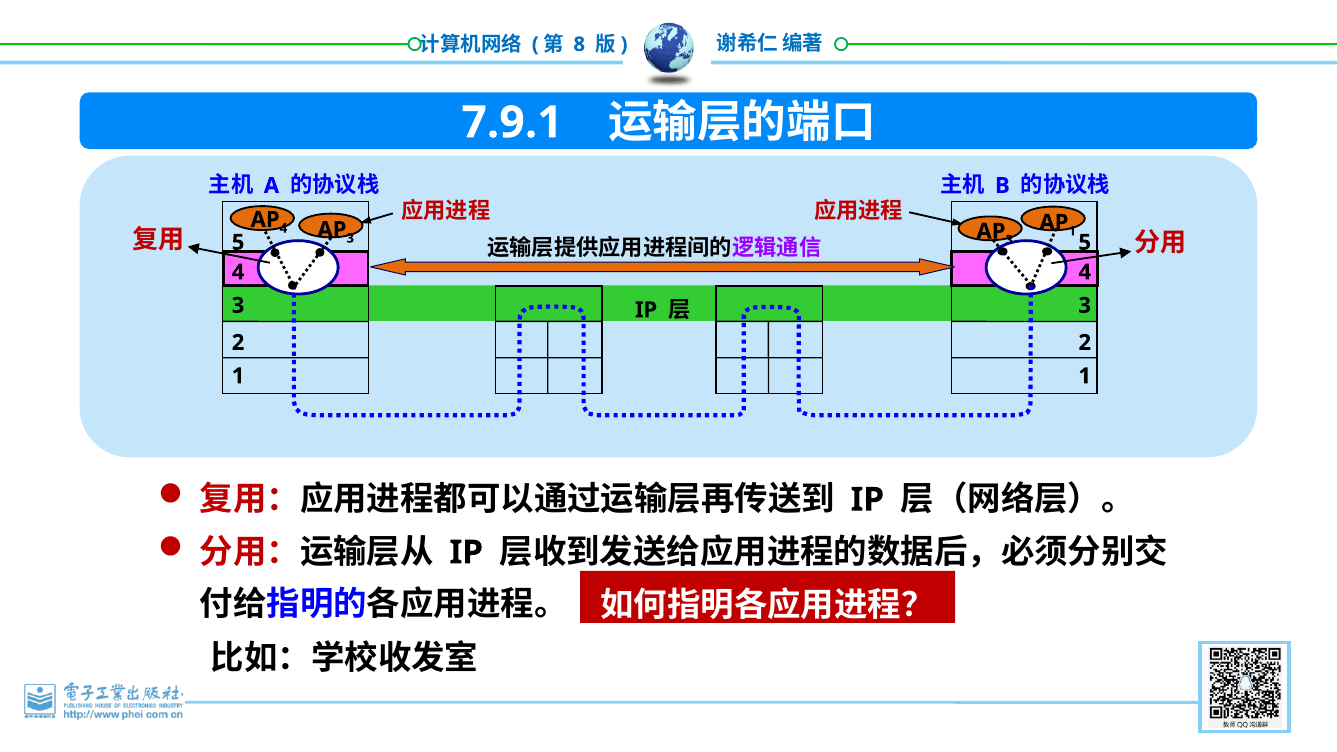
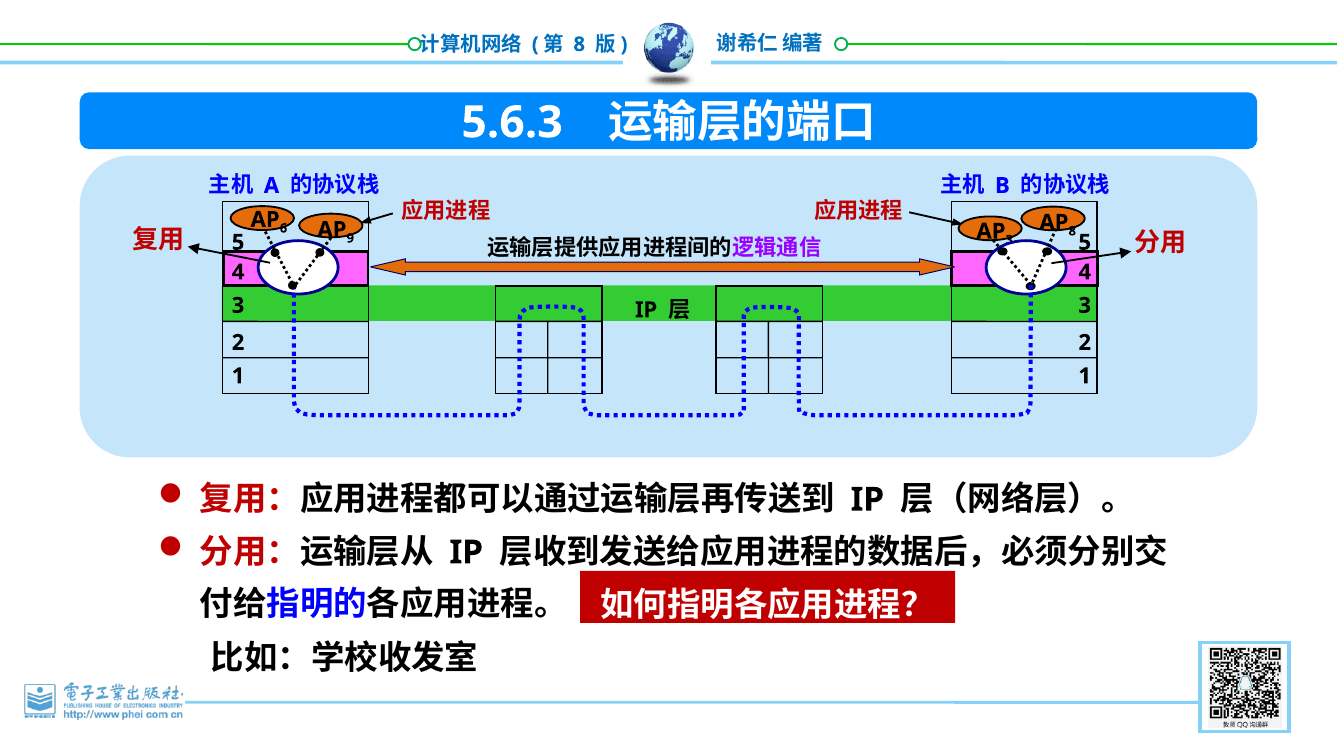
7.9.1: 7.9.1 -> 5.6.3 (512, 123)
4: 4 -> 6 (283, 228)
3: 3 -> 9 (350, 238)
1: 1 -> 8 (1072, 231)
